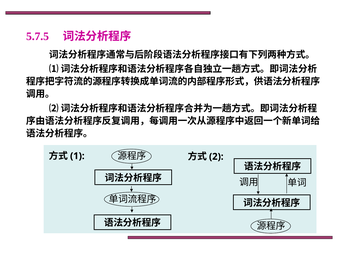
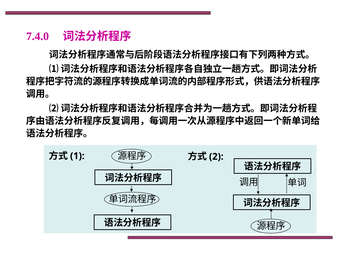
5.7.5: 5.7.5 -> 7.4.0 (38, 36)
